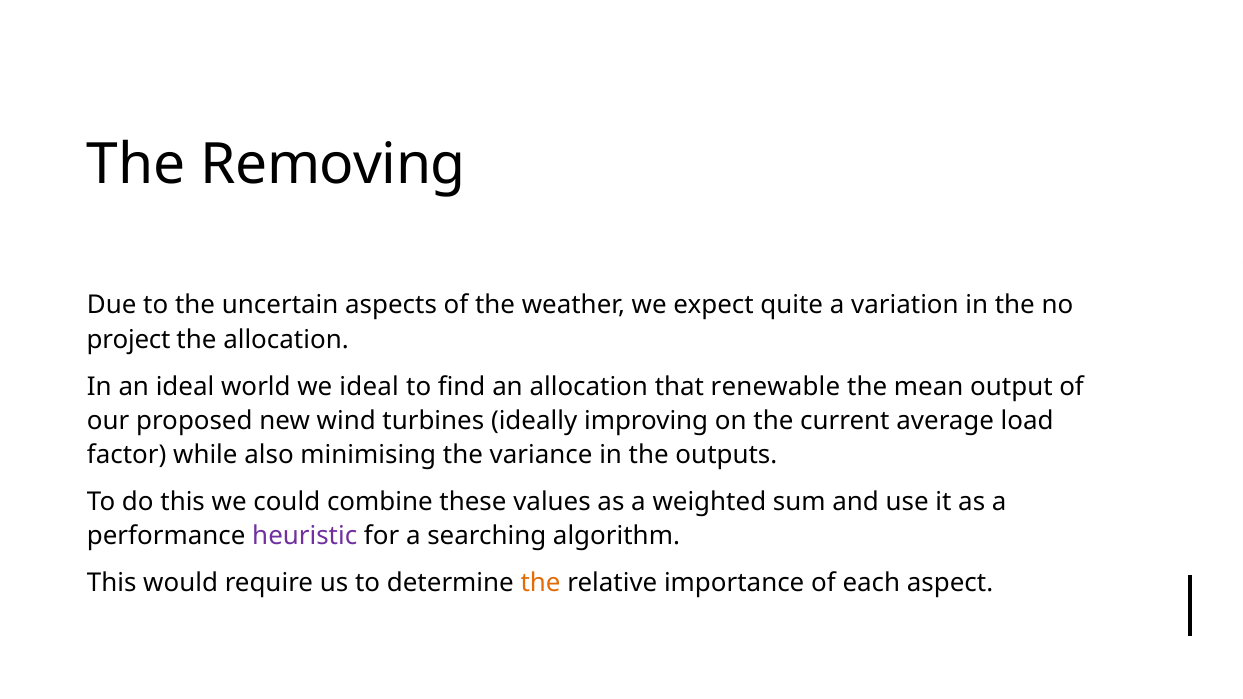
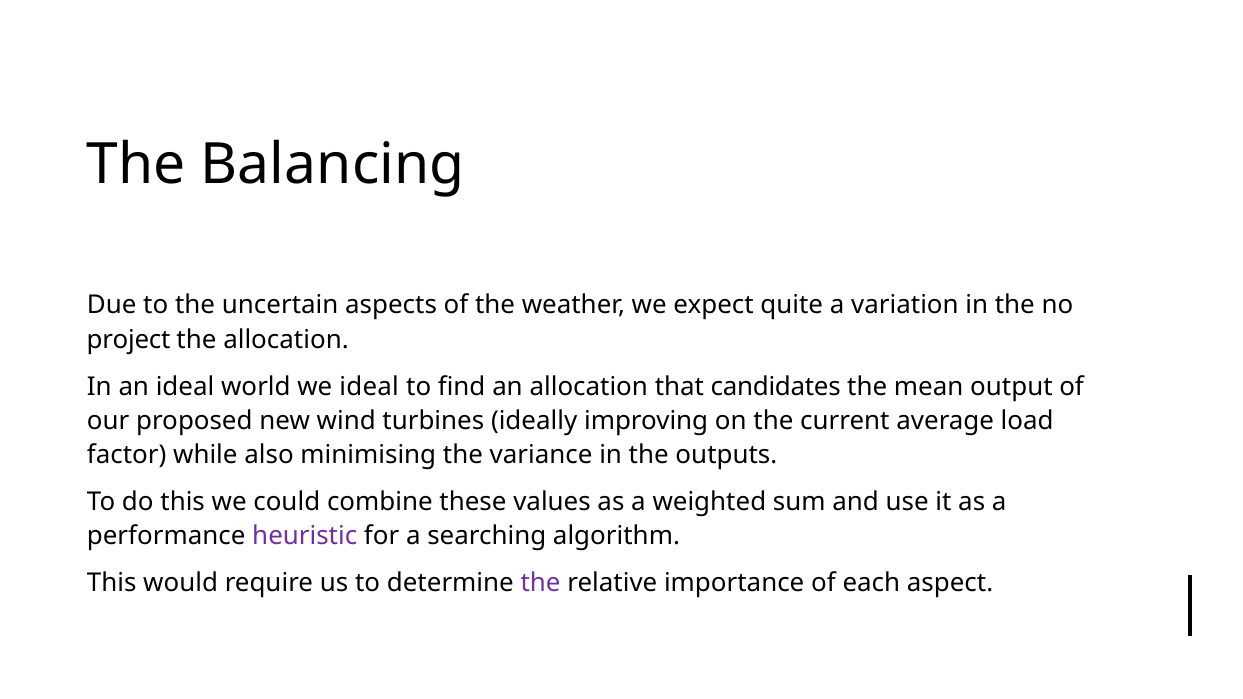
Removing: Removing -> Balancing (333, 165)
renewable: renewable -> candidates (776, 387)
the colour: orange -> purple (541, 584)
